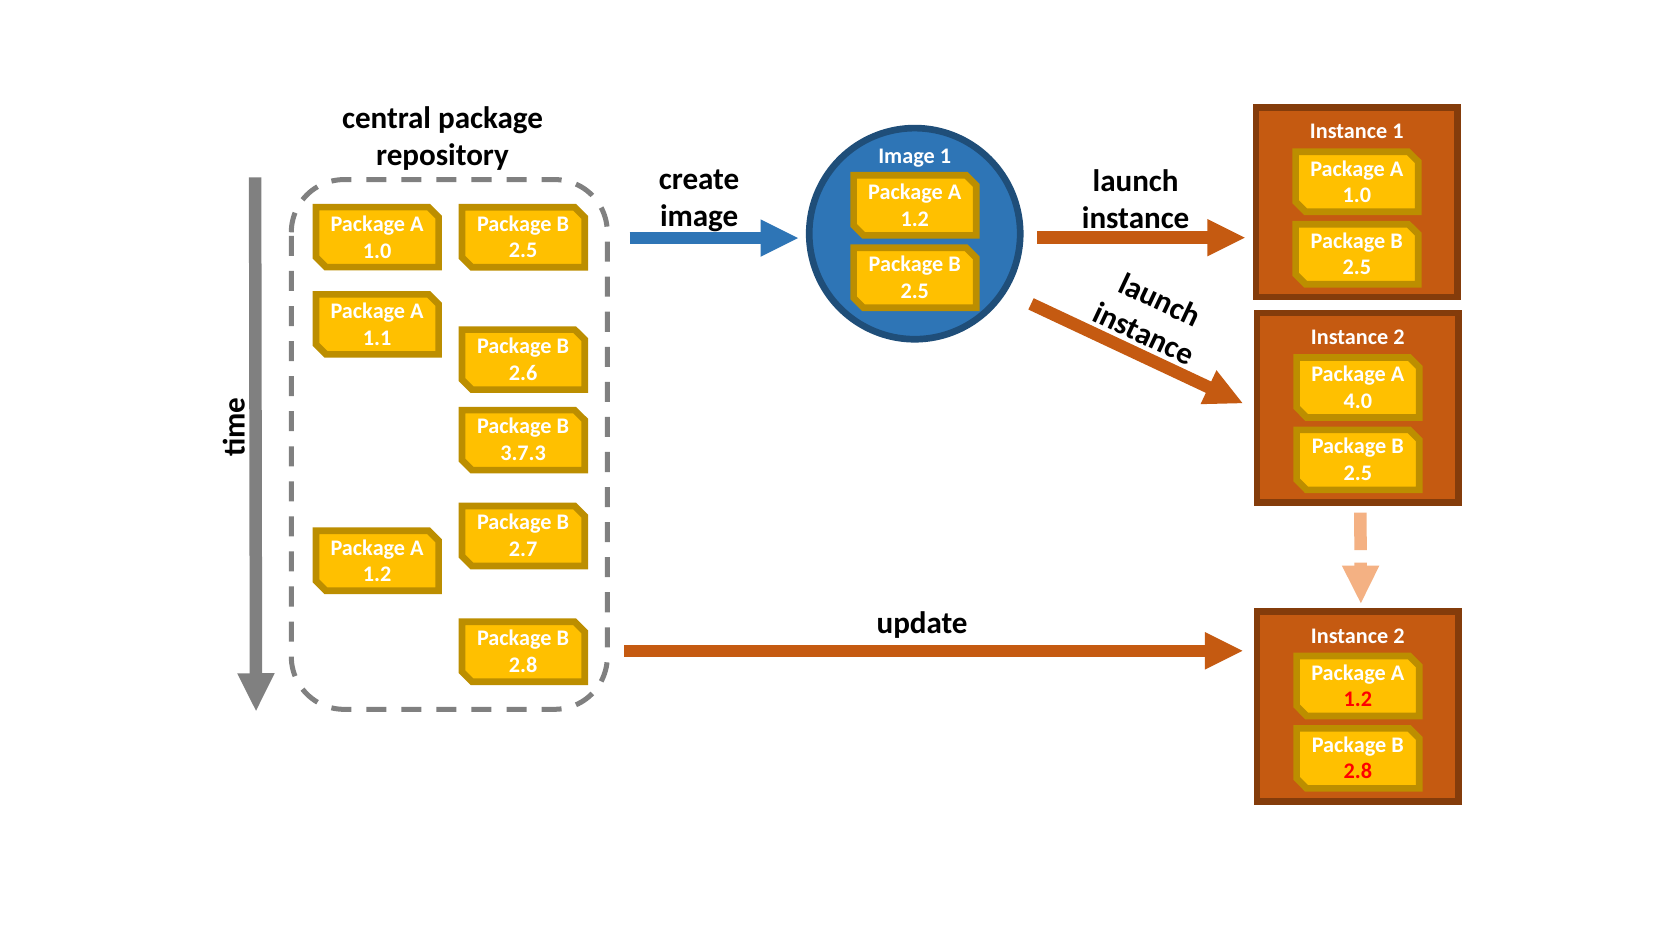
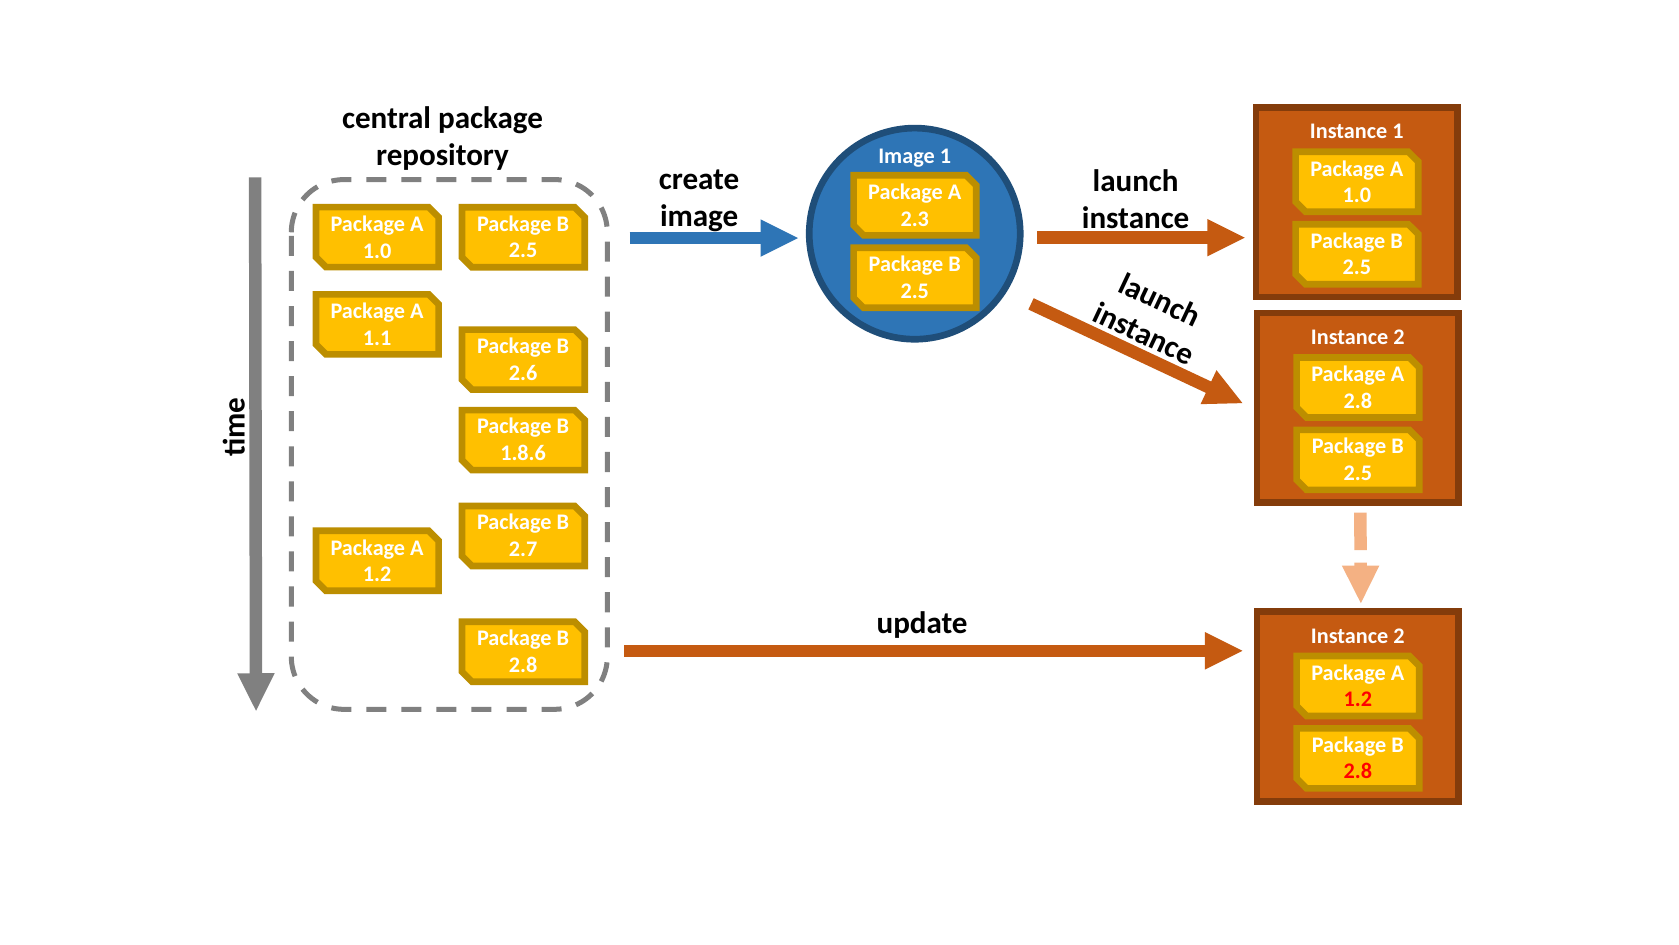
1.2: 1.2 -> 2.3 (915, 219)
4.0: 4.0 -> 2.8 (1358, 401)
3.7.3: 3.7.3 -> 1.8.6 (523, 453)
